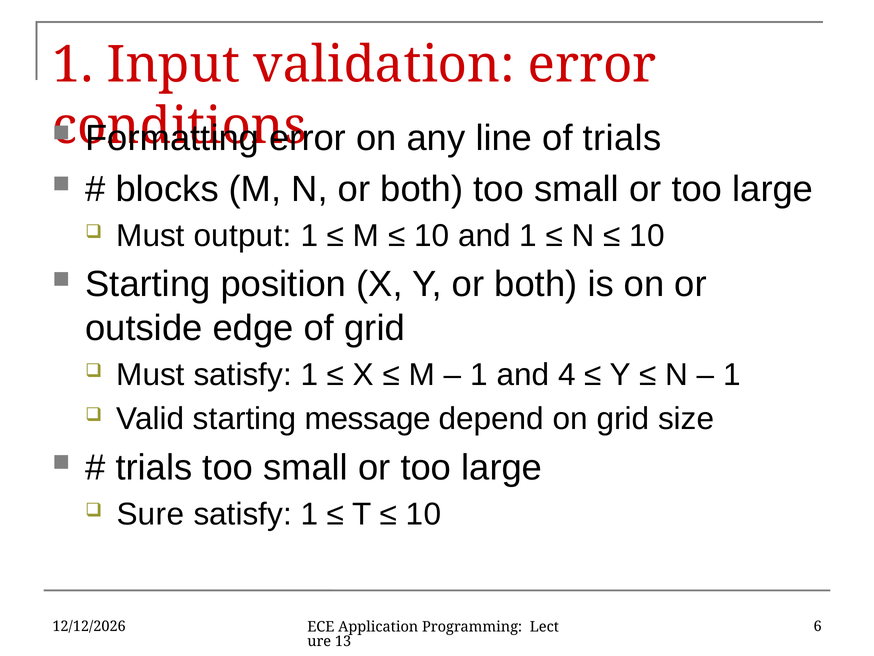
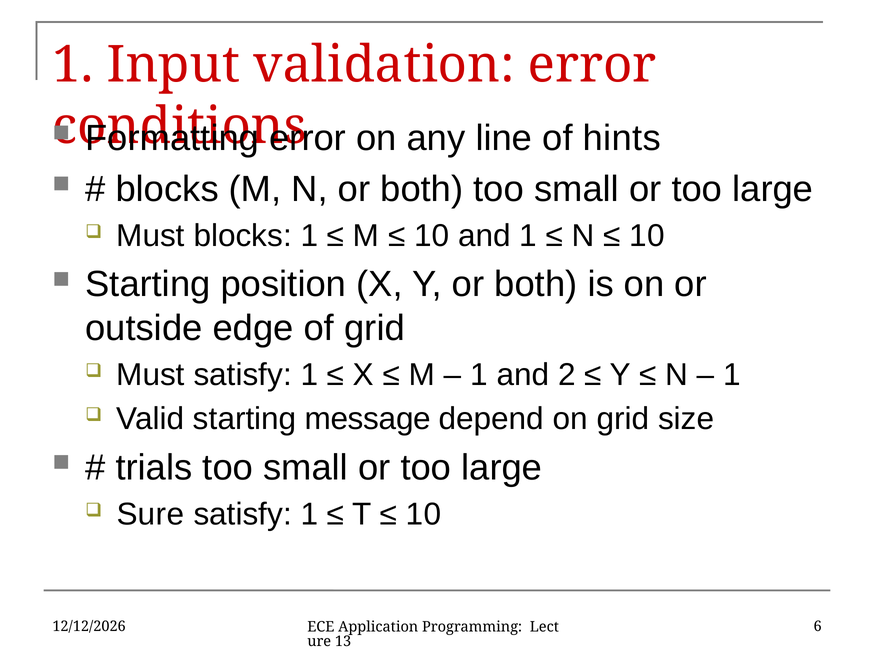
of trials: trials -> hints (622, 138)
Must output: output -> blocks (243, 236)
4: 4 -> 2 (567, 375)
